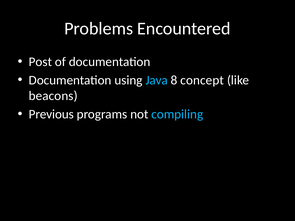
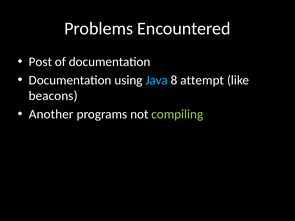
concept: concept -> attempt (202, 80)
Previous: Previous -> Another (51, 114)
compiling colour: light blue -> light green (177, 114)
